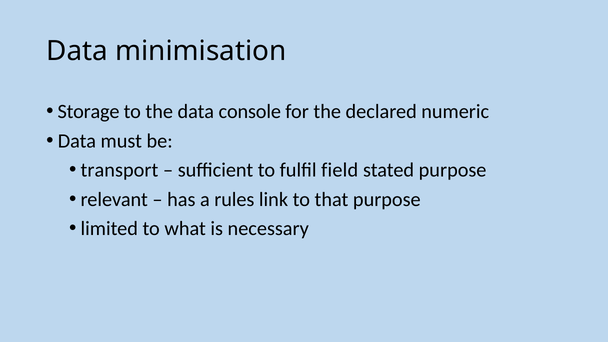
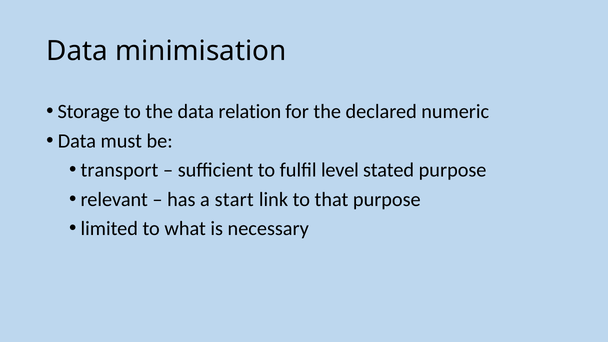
console: console -> relation (250, 112)
field: field -> level (340, 170)
rules: rules -> start (234, 199)
